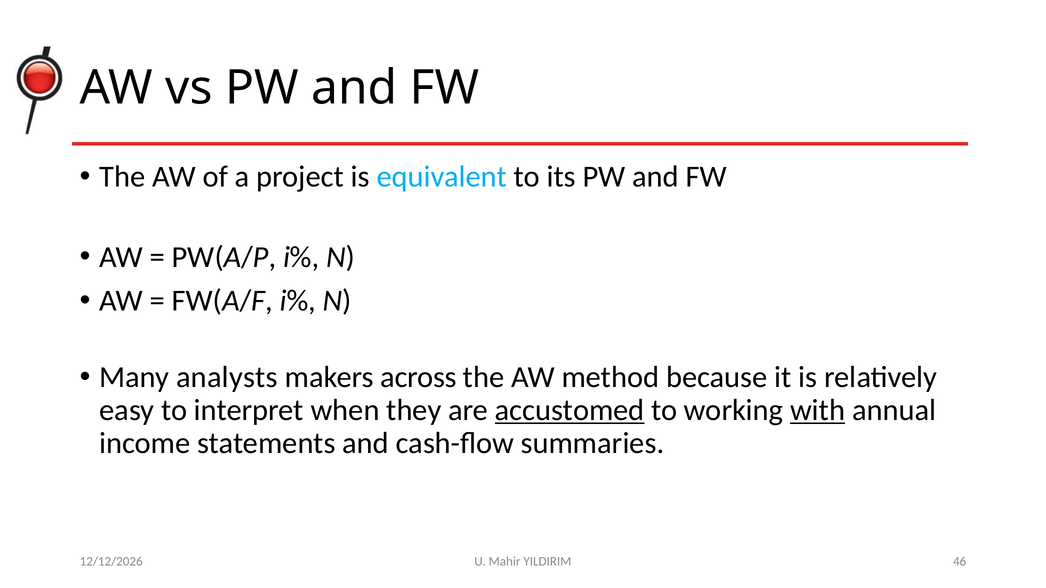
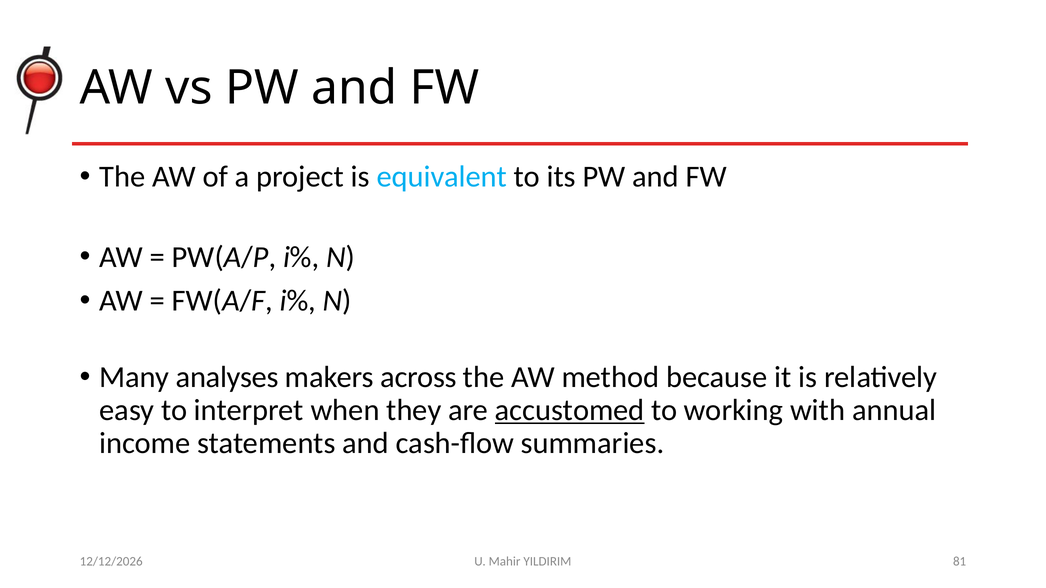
analysts: analysts -> analyses (227, 378)
with underline: present -> none (818, 410)
46: 46 -> 81 (960, 562)
